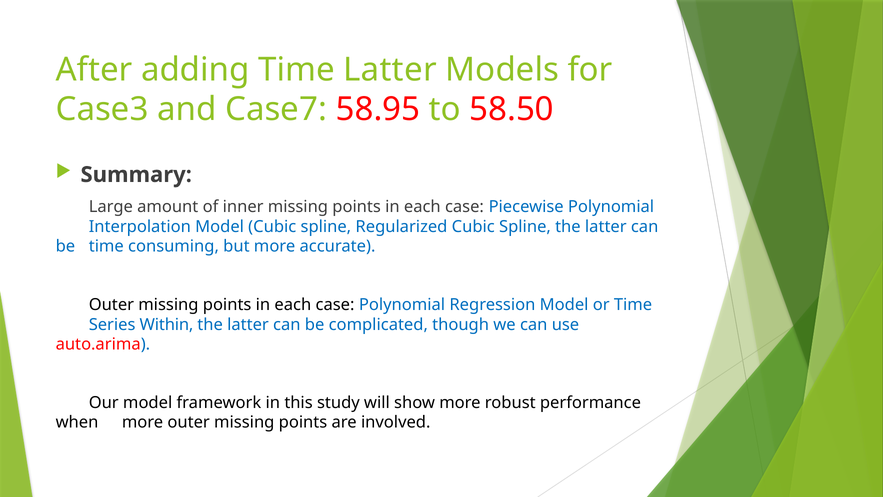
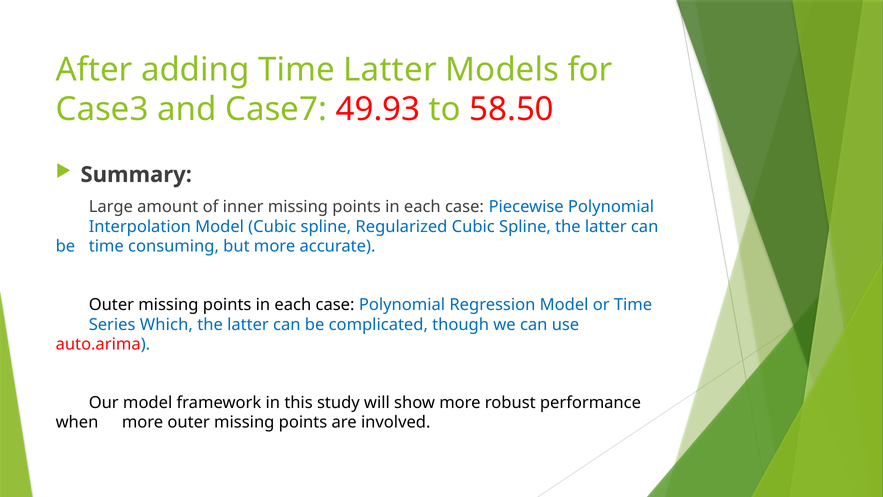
58.95: 58.95 -> 49.93 (378, 109)
Within: Within -> Which (166, 324)
